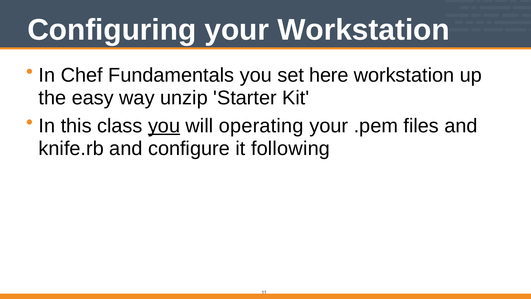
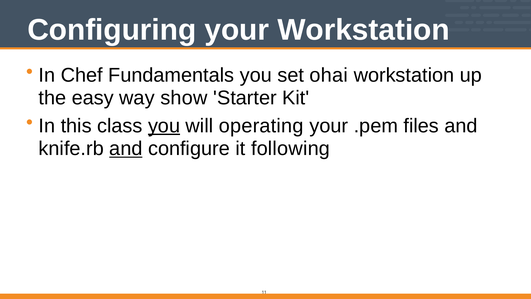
here: here -> ohai (329, 75)
unzip: unzip -> show (184, 98)
and underline: none -> present (126, 148)
